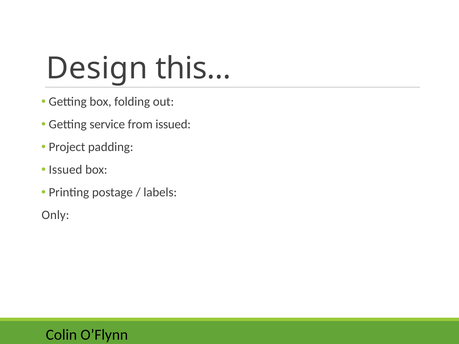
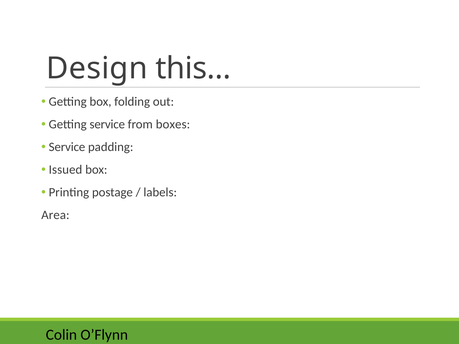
from issued: issued -> boxes (173, 124)
Project: Project -> Service (67, 147)
Only: Only -> Area (55, 215)
